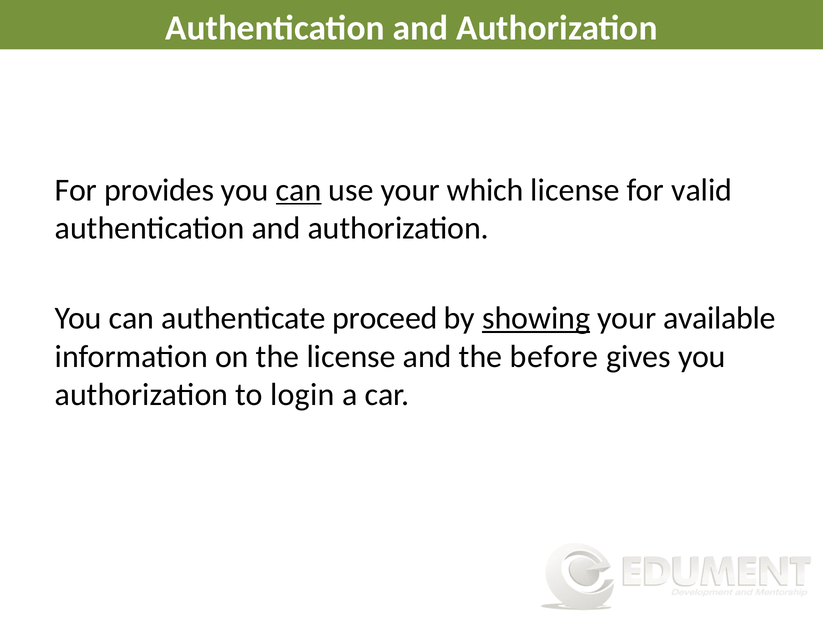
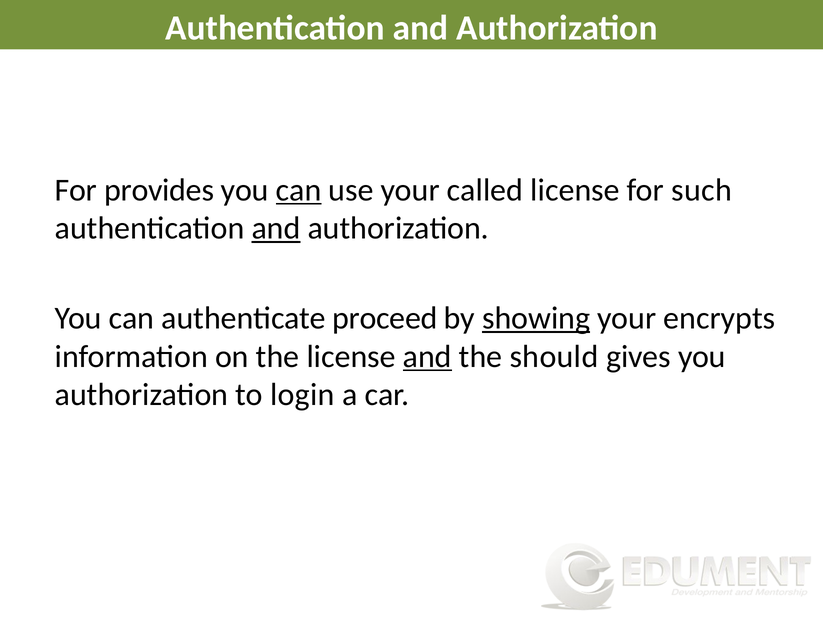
which: which -> called (485, 190)
valid: valid -> such (702, 190)
and underline: none -> present (276, 228)
available: available -> encrypts (719, 318)
and underline: none -> present (427, 357)
before: before -> should (554, 357)
